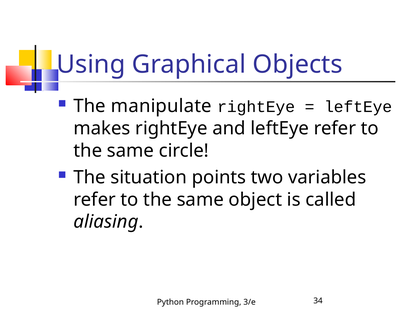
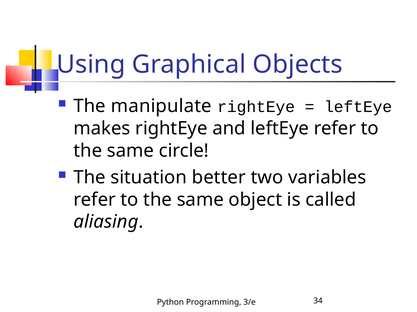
points: points -> better (219, 178)
